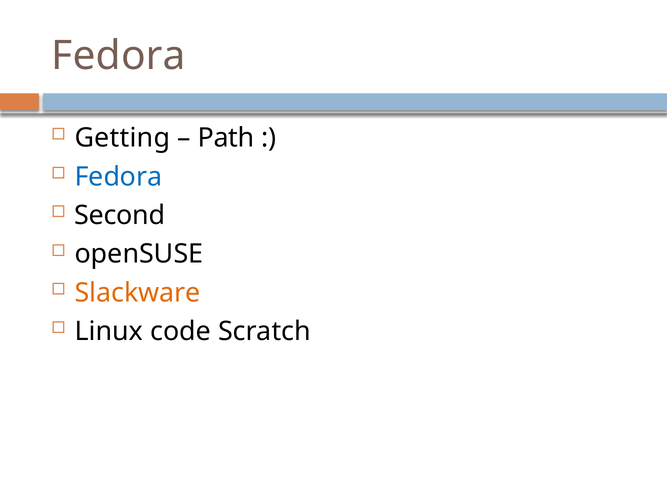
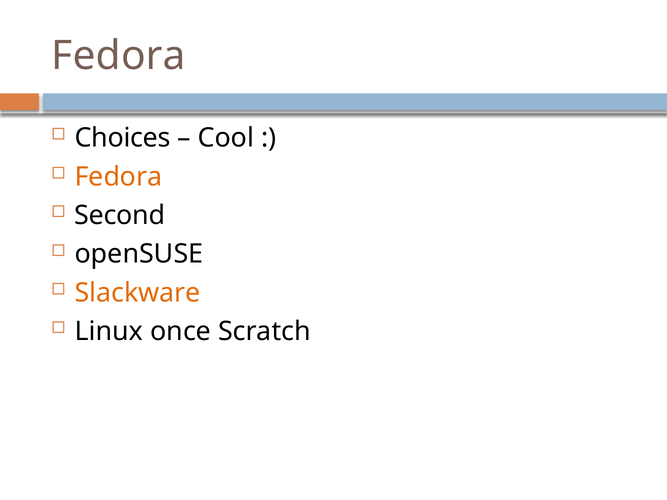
Getting: Getting -> Choices (123, 138)
Path: Path -> Cool (226, 138)
Fedora colour: blue -> orange (118, 177)
code: code -> once (181, 332)
